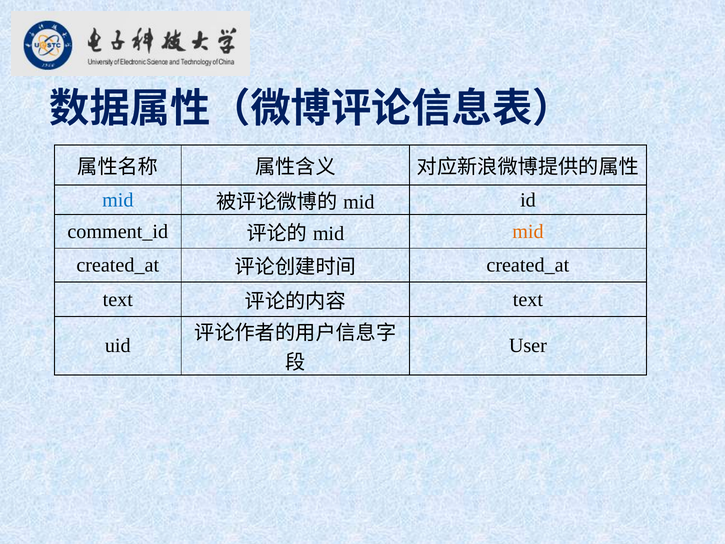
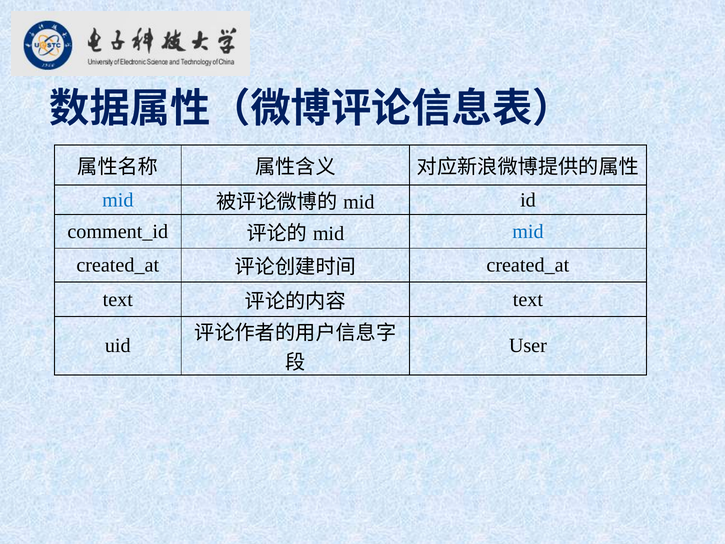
mid colour: orange -> blue (528, 231)
